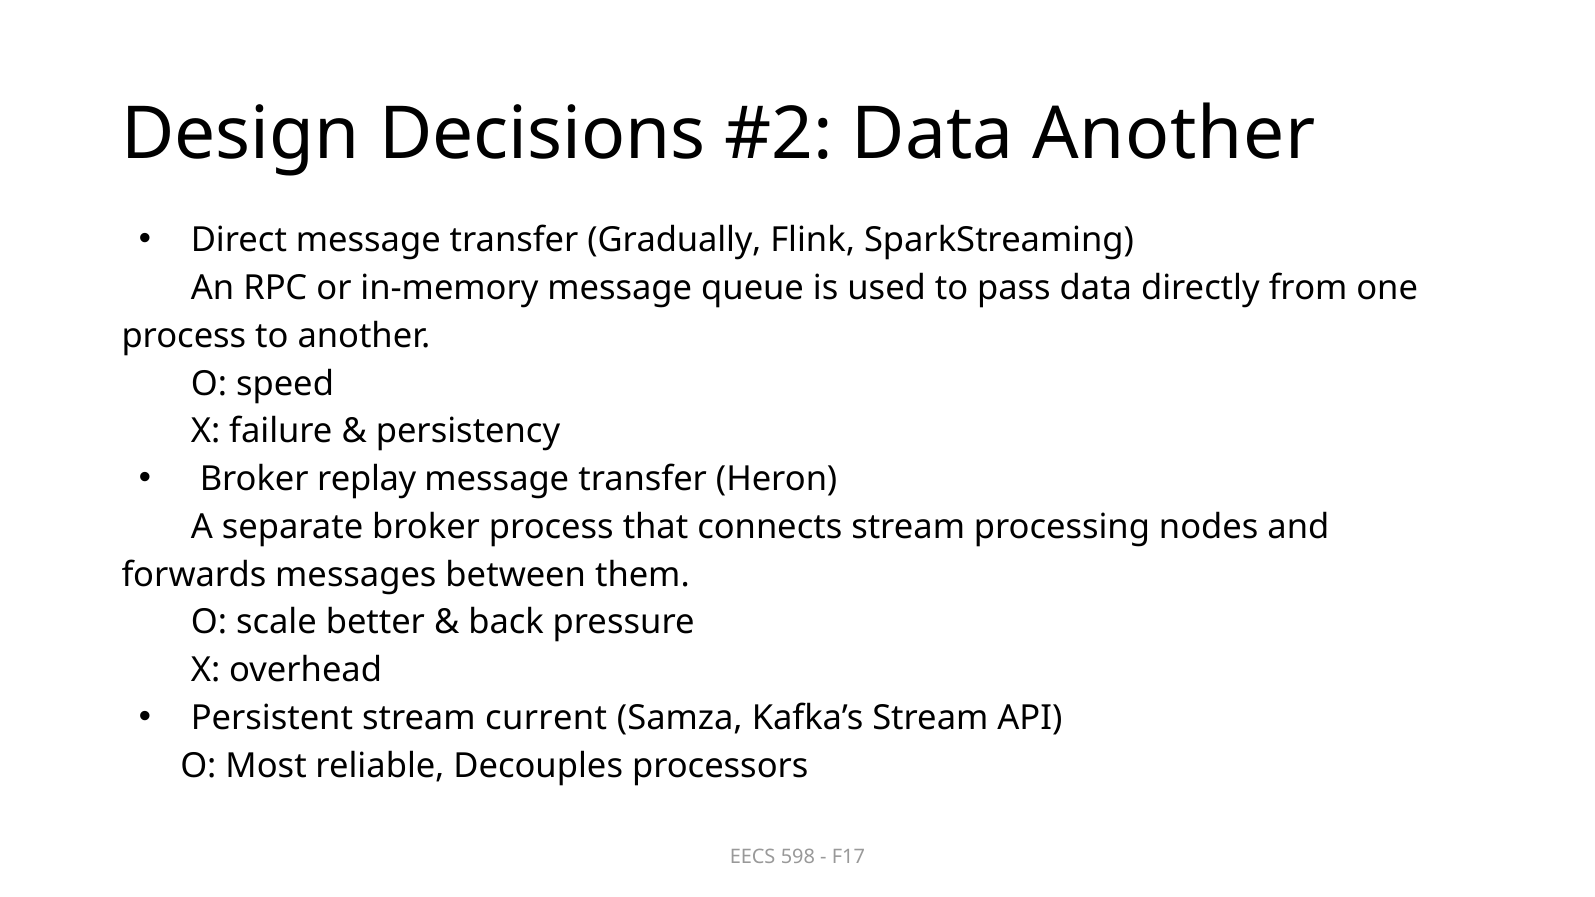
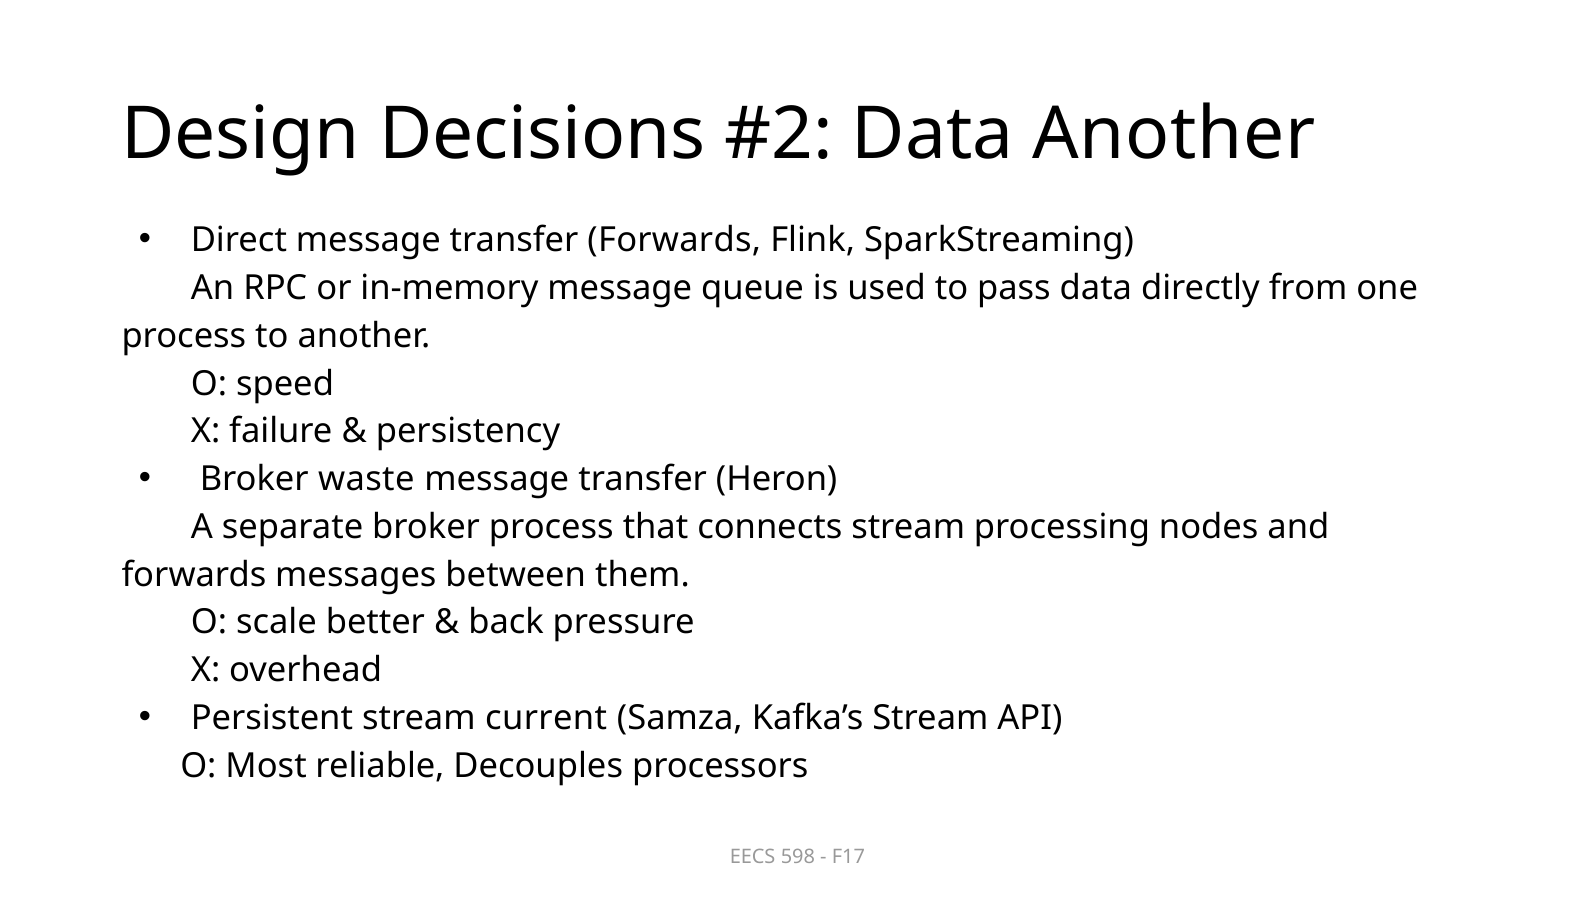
transfer Gradually: Gradually -> Forwards (674, 240)
replay: replay -> waste (366, 479)
